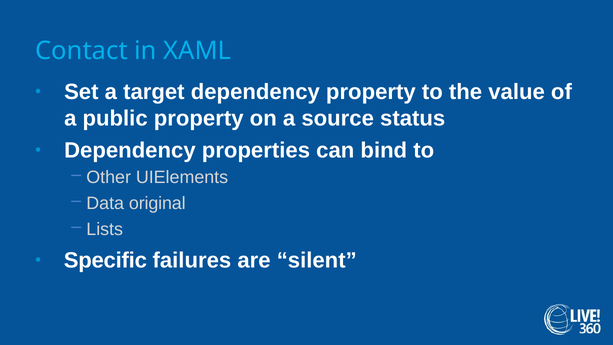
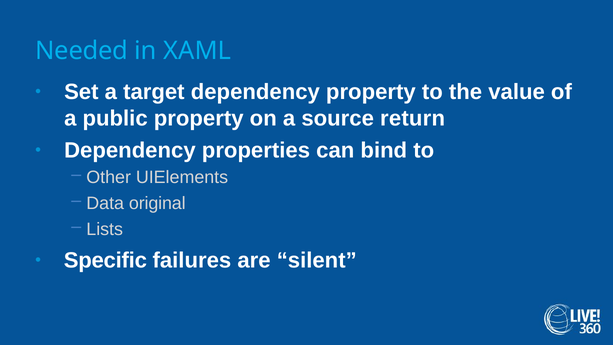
Contact: Contact -> Needed (82, 51)
status: status -> return (413, 118)
